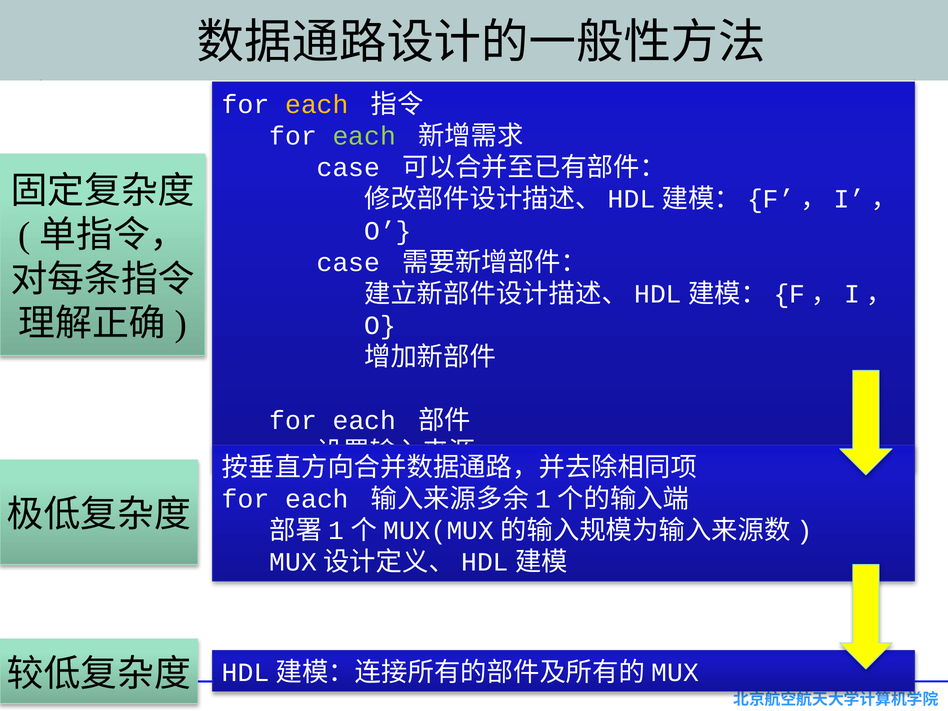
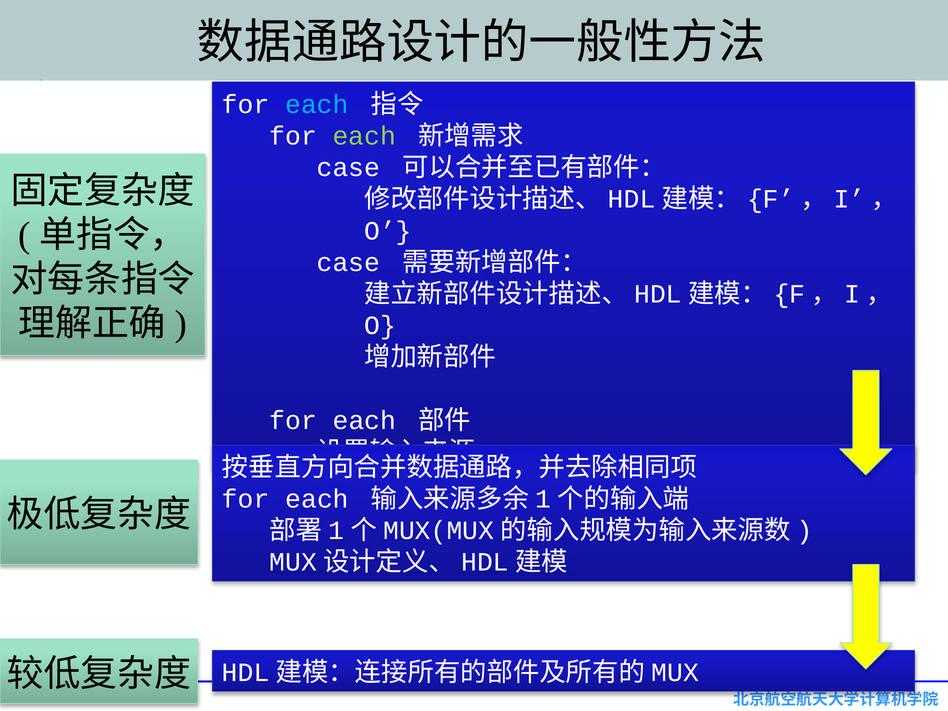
each colour: yellow -> light blue (317, 104)
